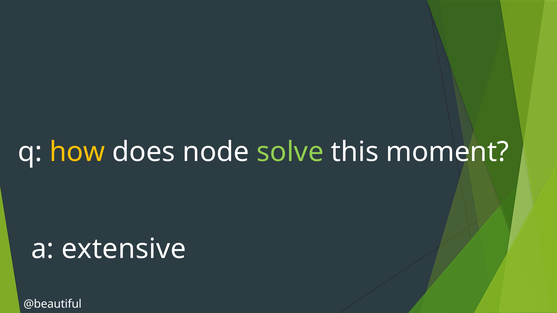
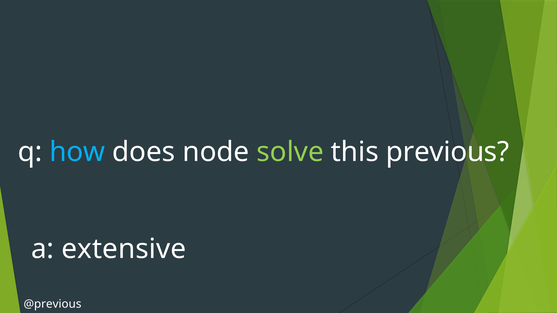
how colour: yellow -> light blue (77, 152)
moment: moment -> previous (448, 152)
@beautiful: @beautiful -> @previous (53, 305)
